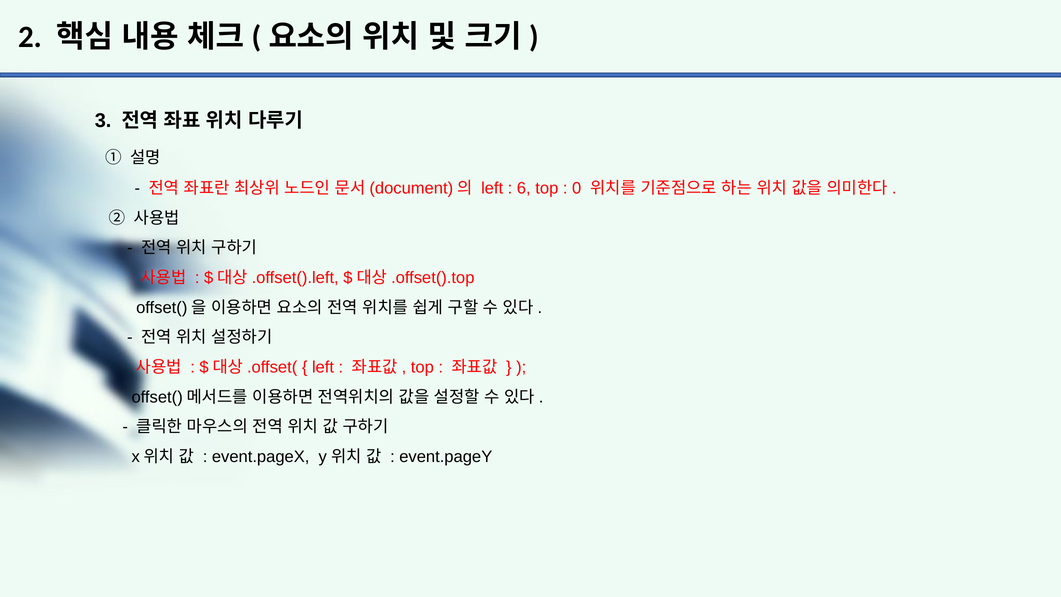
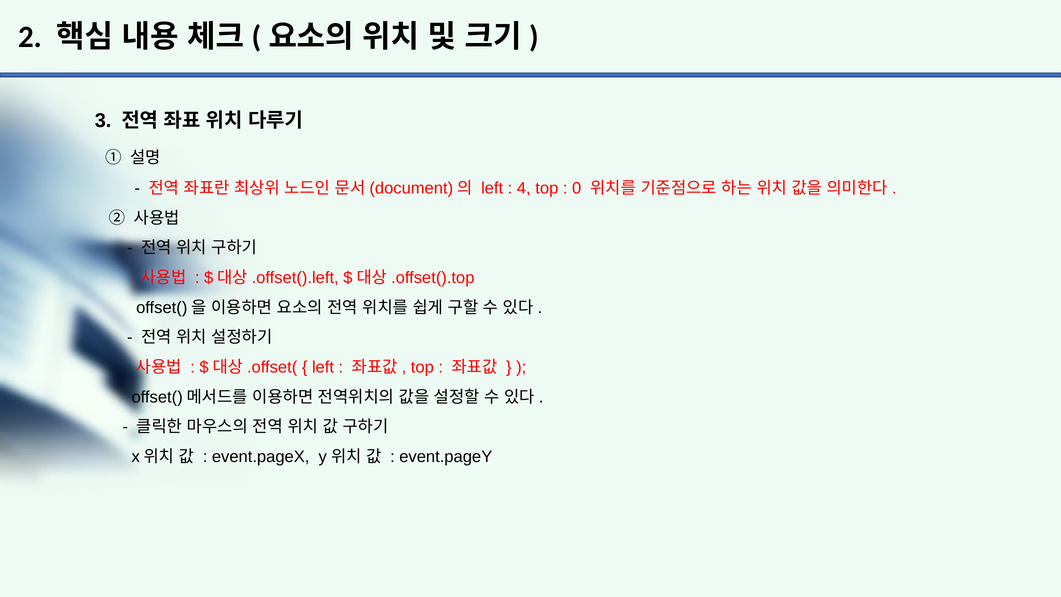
6: 6 -> 4 (524, 188)
